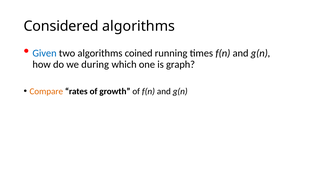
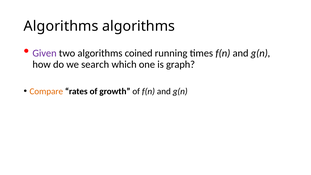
Considered: Considered -> Algorithms (61, 26)
Given colour: blue -> purple (45, 53)
during: during -> search (95, 64)
